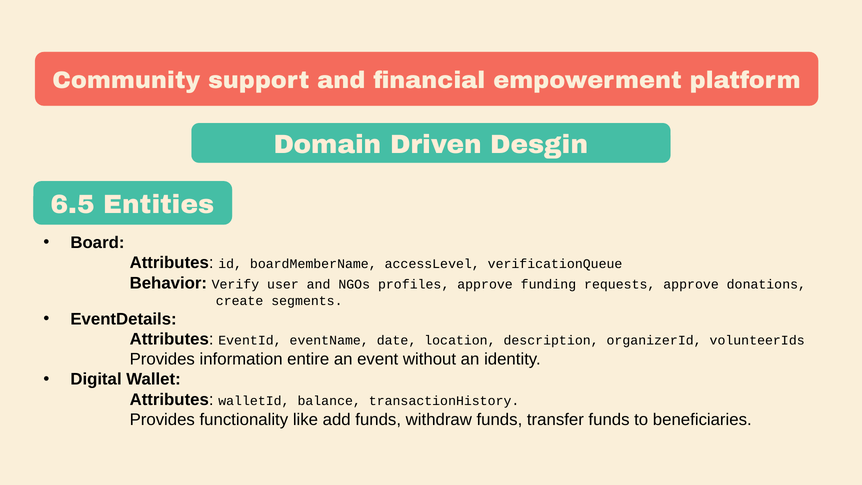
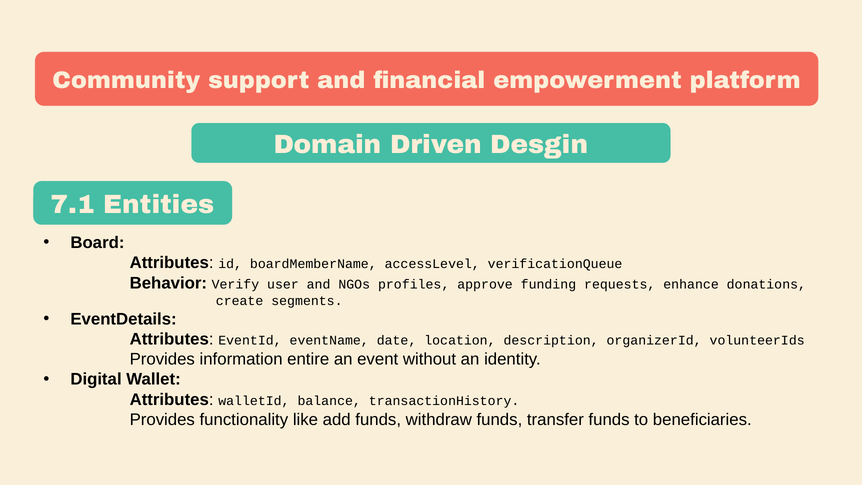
6.5: 6.5 -> 7.1 (73, 205)
requests approve: approve -> enhance (691, 284)
